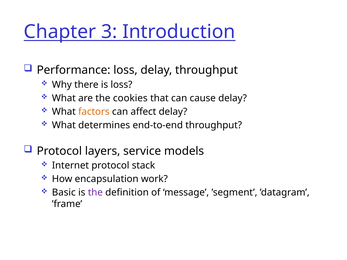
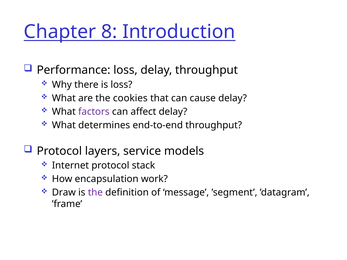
3: 3 -> 8 (109, 32)
factors colour: orange -> purple (94, 112)
Basic: Basic -> Draw (64, 193)
